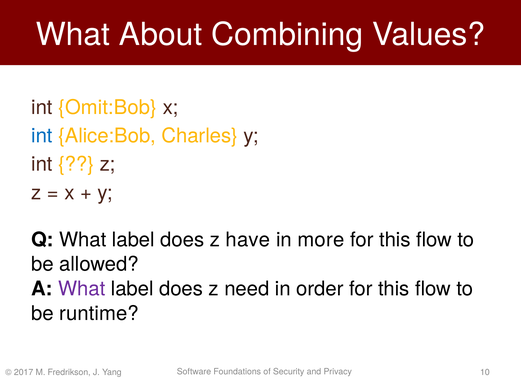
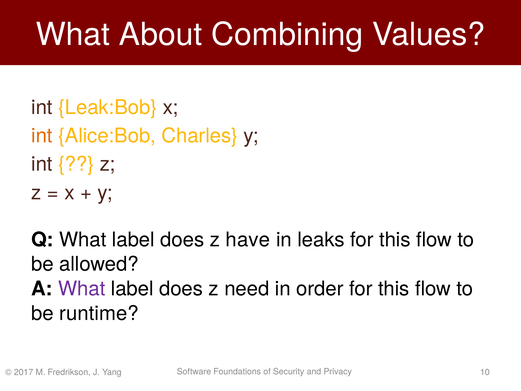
Omit:Bob: Omit:Bob -> Leak:Bob (108, 107)
int colour: blue -> orange (42, 136)
more: more -> leaks (321, 240)
